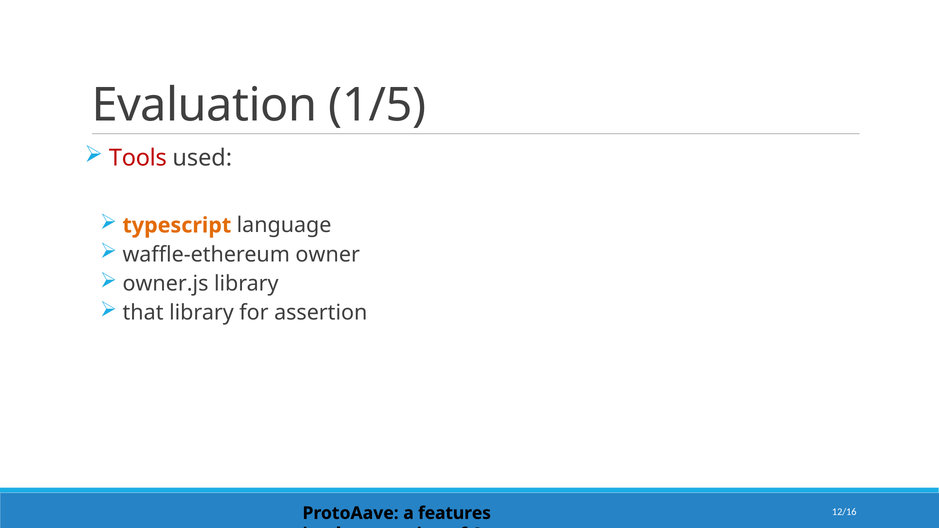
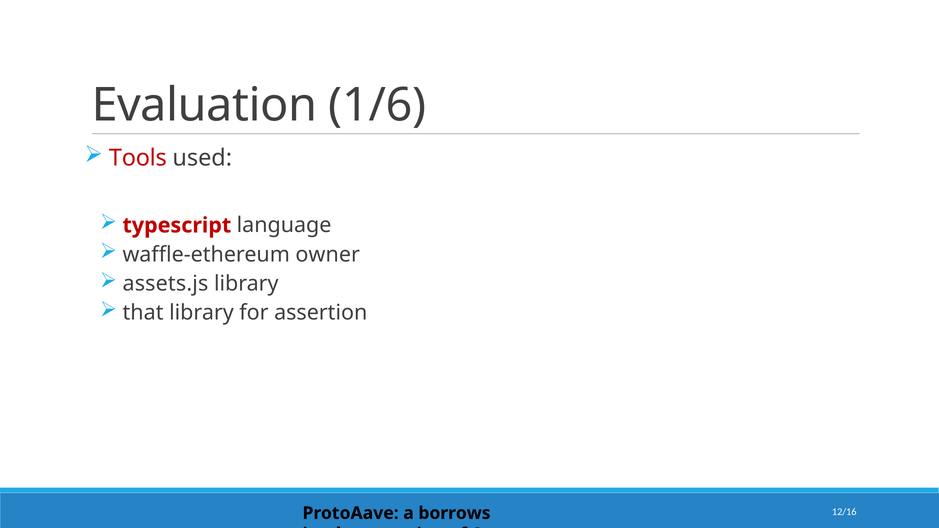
1/5: 1/5 -> 1/6 (377, 105)
typescript colour: orange -> red (177, 225)
owner.js: owner.js -> assets.js (165, 284)
features: features -> borrows (454, 513)
